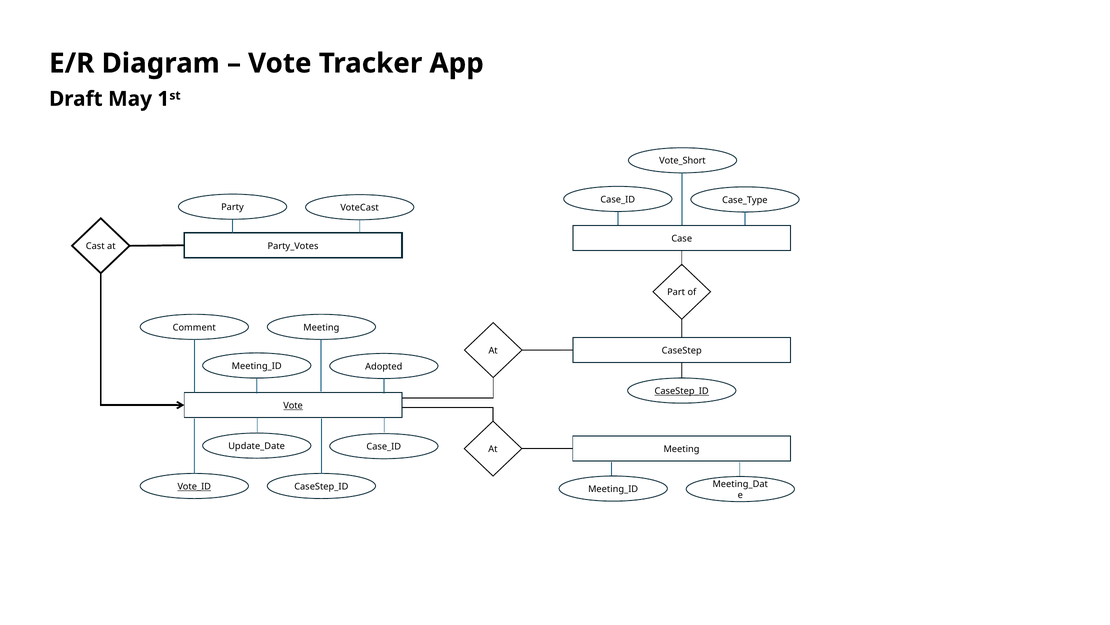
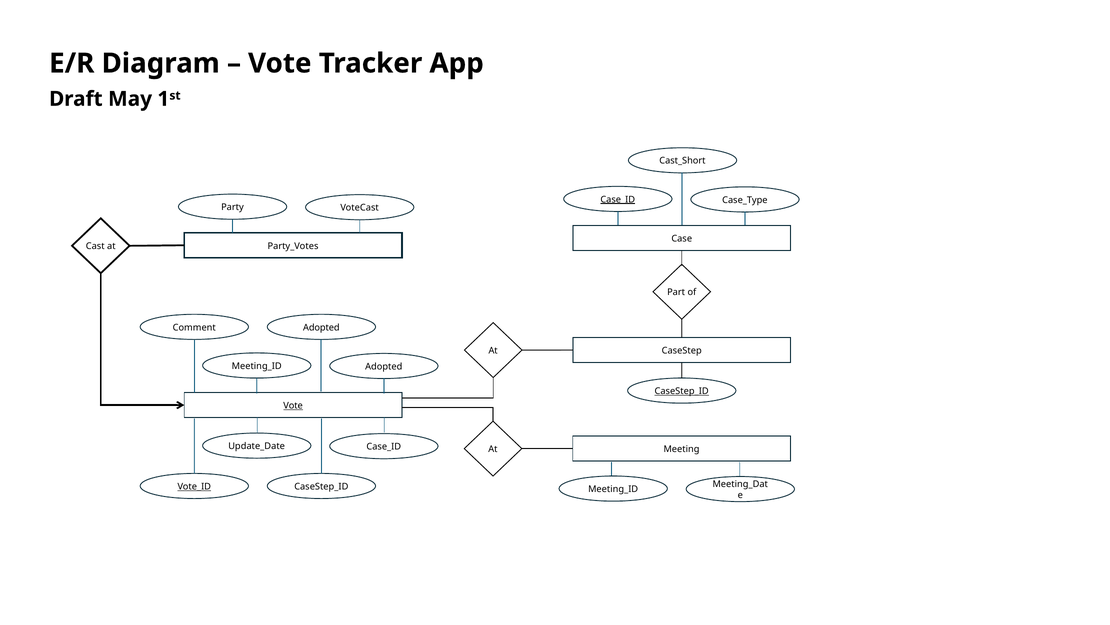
Vote_Short: Vote_Short -> Cast_Short (682, 161)
Case_ID underline: none -> present (618, 199)
Meeting: Meeting -> Adopted (321, 327)
